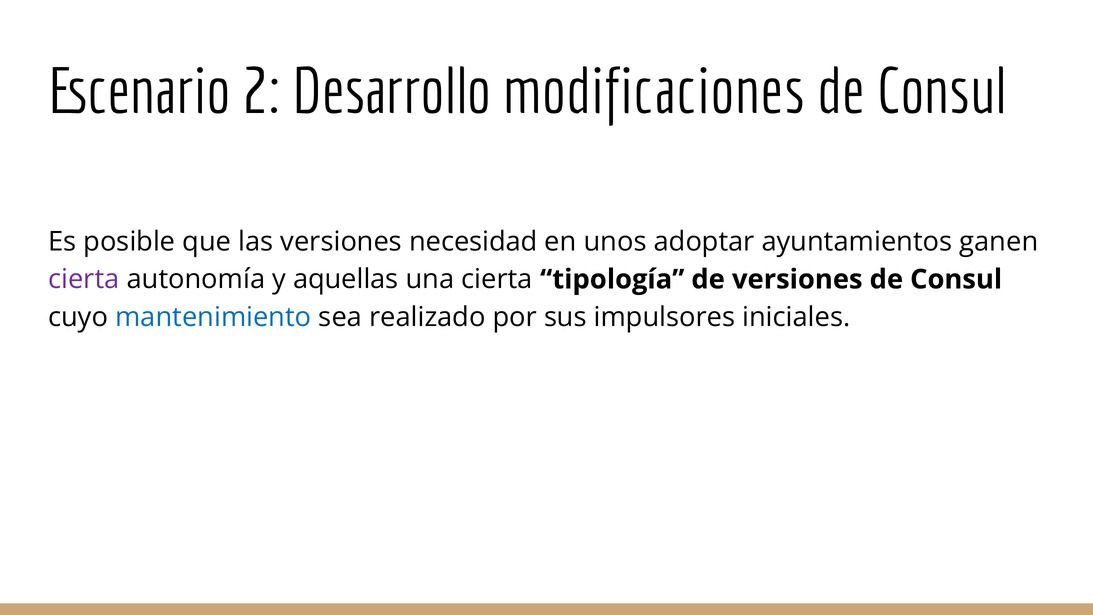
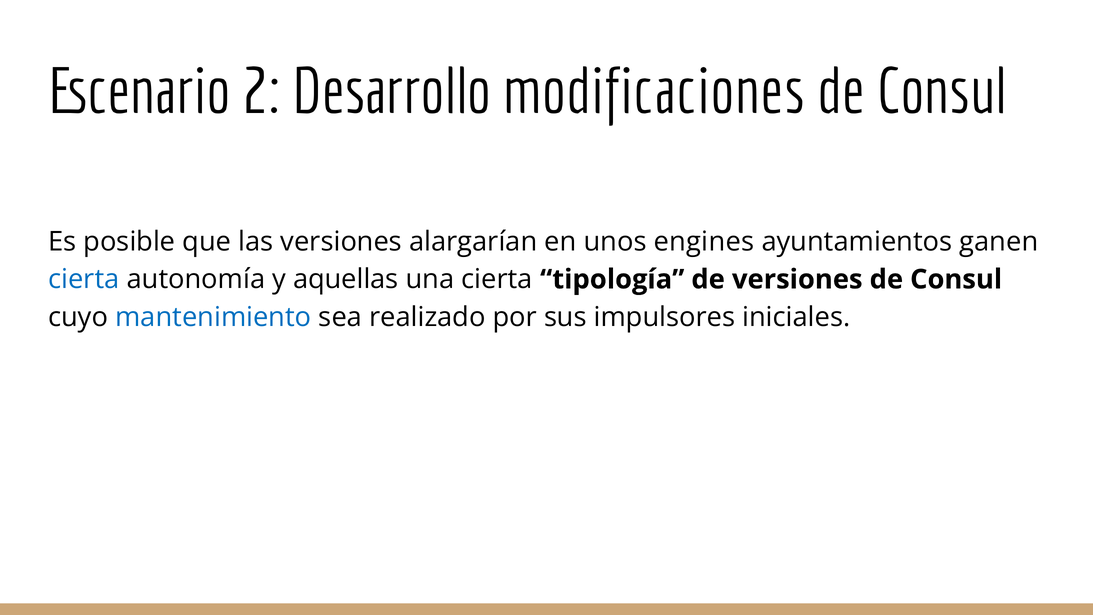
necesidad: necesidad -> alargarían (473, 242)
adoptar: adoptar -> engines (704, 242)
cierta colour: purple -> blue (84, 279)
